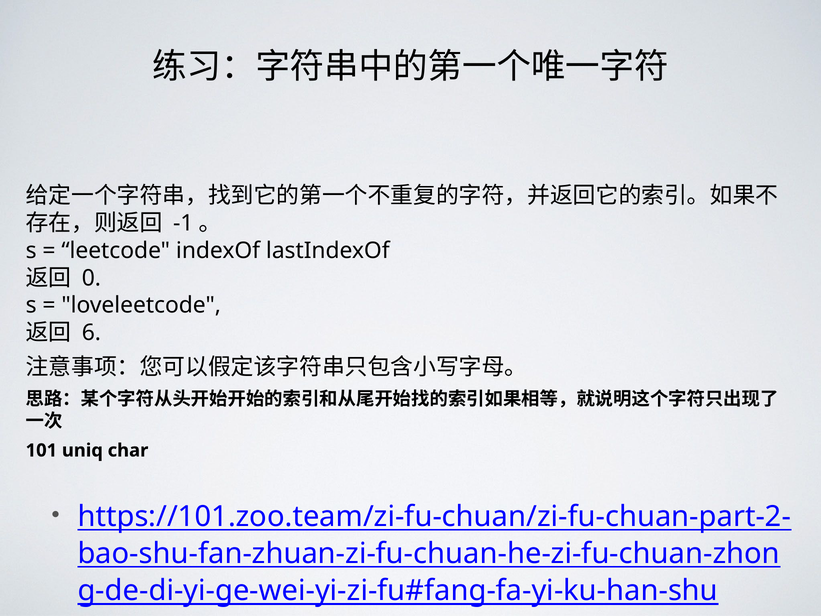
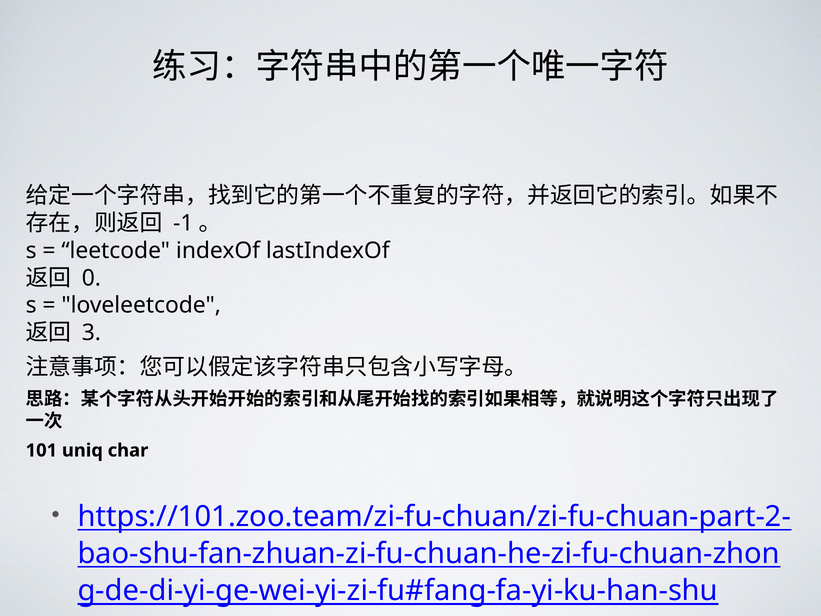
6: 6 -> 3 (91, 333)
